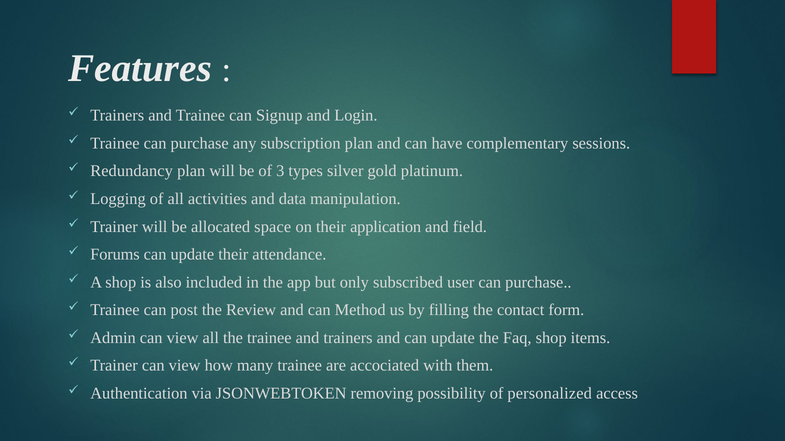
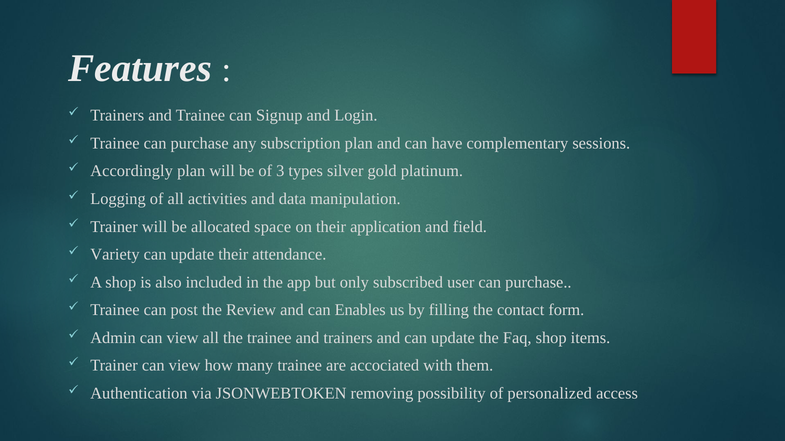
Redundancy: Redundancy -> Accordingly (132, 171)
Forums: Forums -> Variety (115, 255)
Method: Method -> Enables (360, 310)
